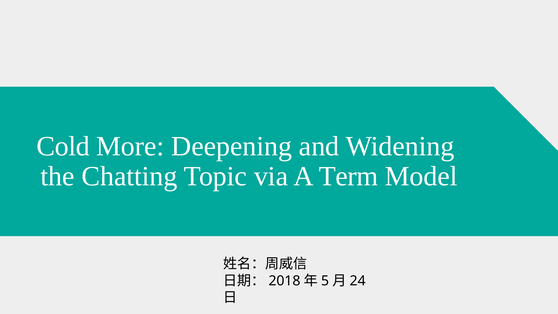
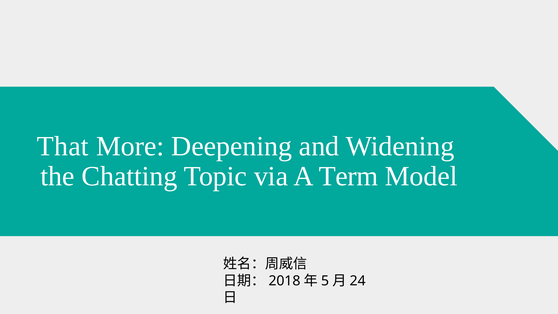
Cold: Cold -> That (63, 146)
